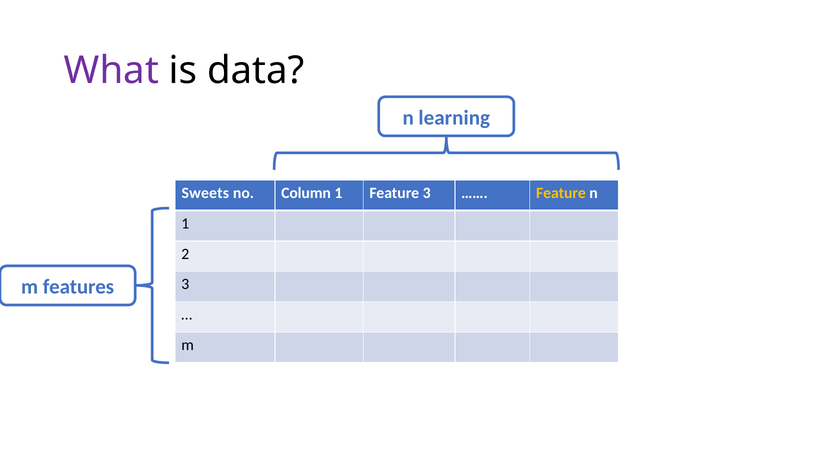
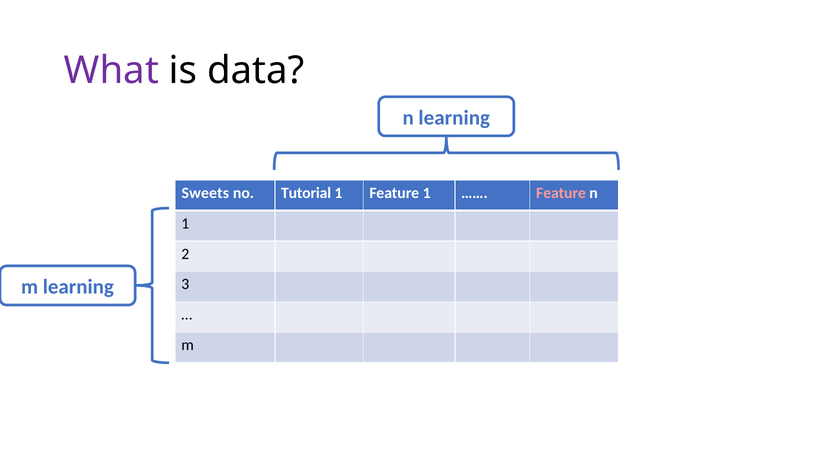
Column: Column -> Tutorial (306, 193)
Feature 3: 3 -> 1 (427, 193)
Feature colour: yellow -> pink (561, 193)
m features: features -> learning (78, 287)
